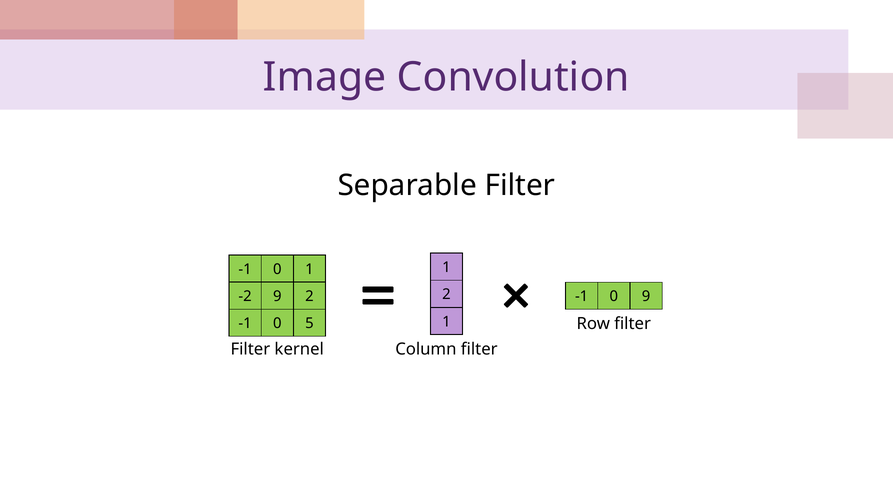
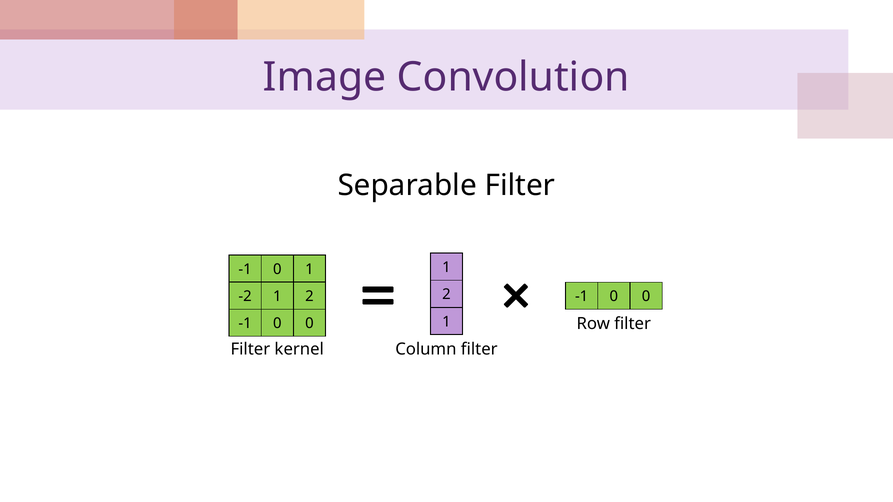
-2 9: 9 -> 1 (277, 297)
9: 9 -> 0 (646, 297)
5: 5 -> 0 (309, 324)
